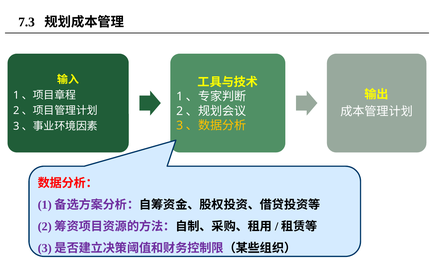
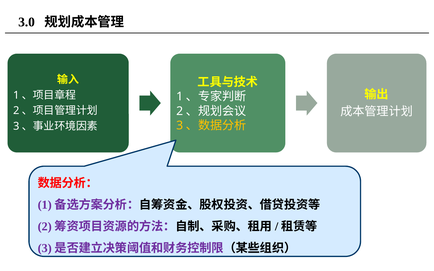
7.3: 7.3 -> 3.0 (27, 22)
